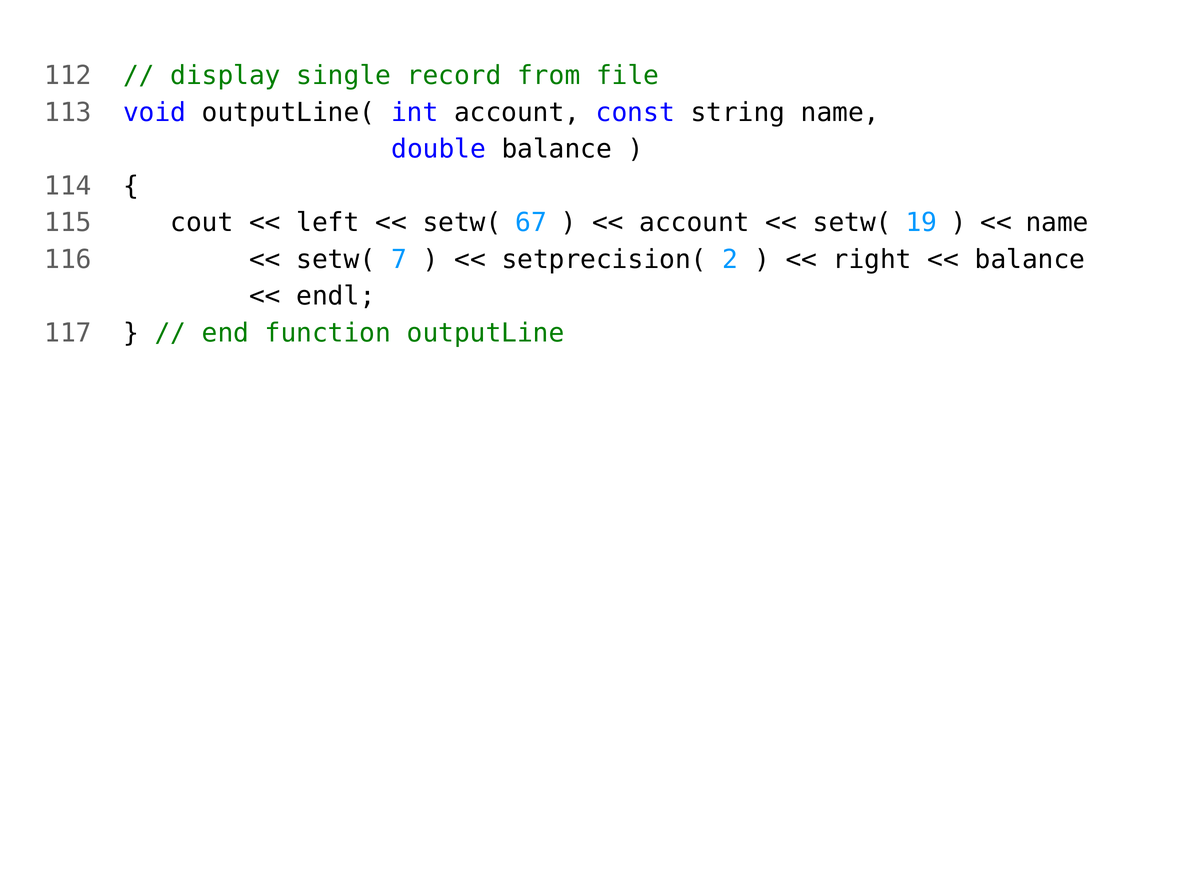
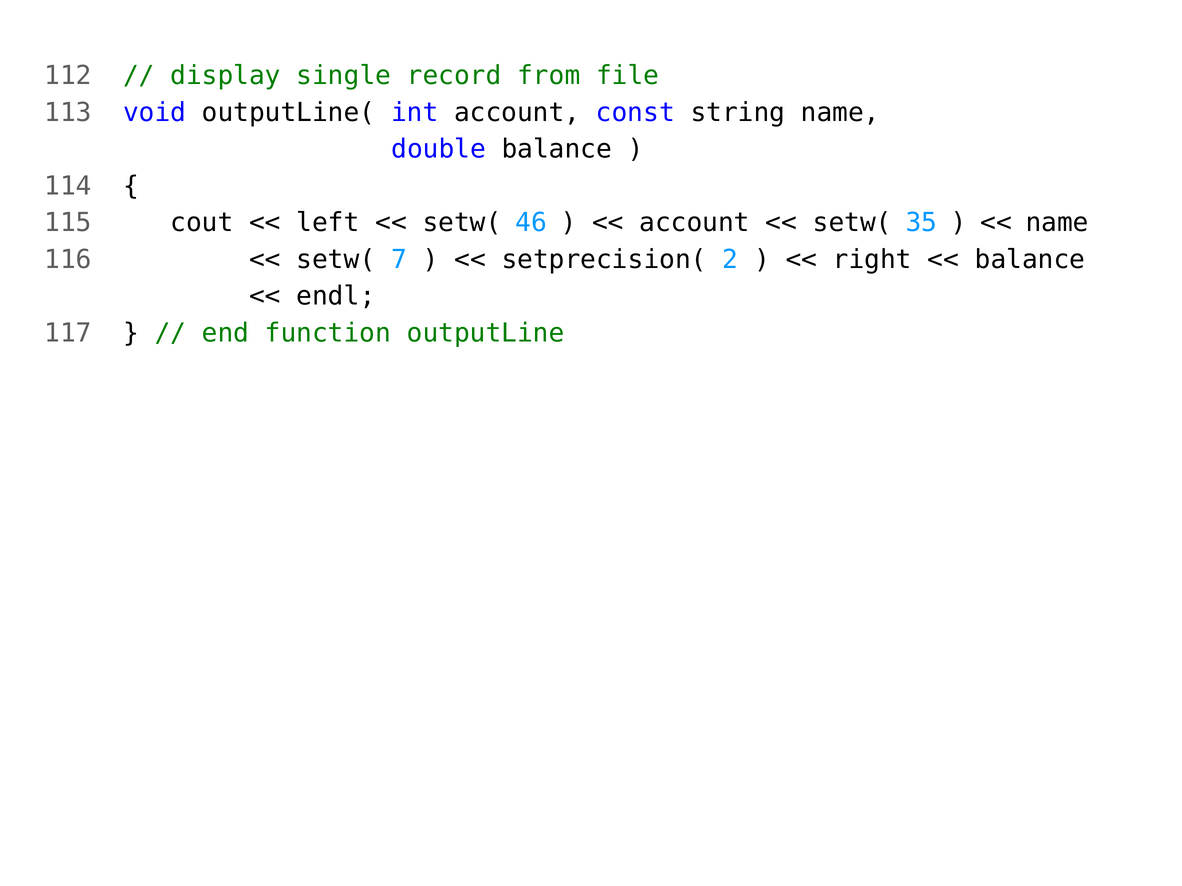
67: 67 -> 46 (531, 223)
19: 19 -> 35 (921, 223)
